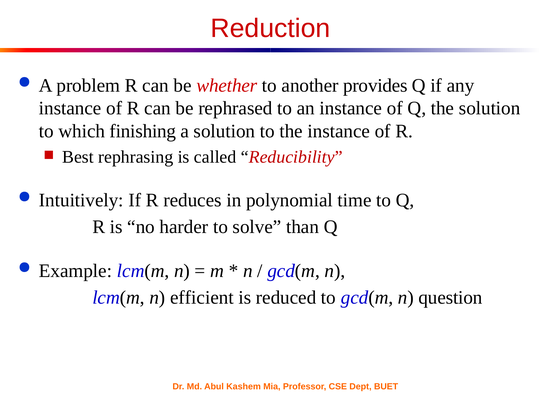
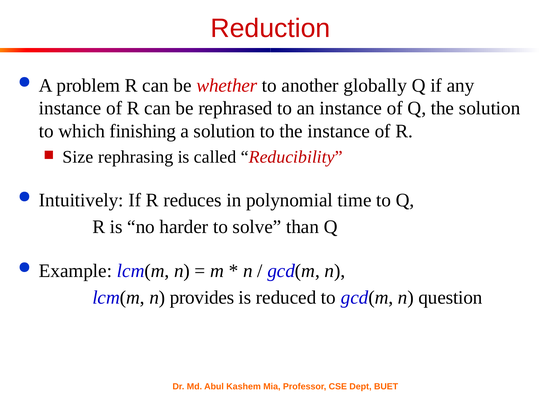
provides: provides -> globally (375, 85)
Best: Best -> Size (78, 157)
efficient: efficient -> provides (202, 298)
